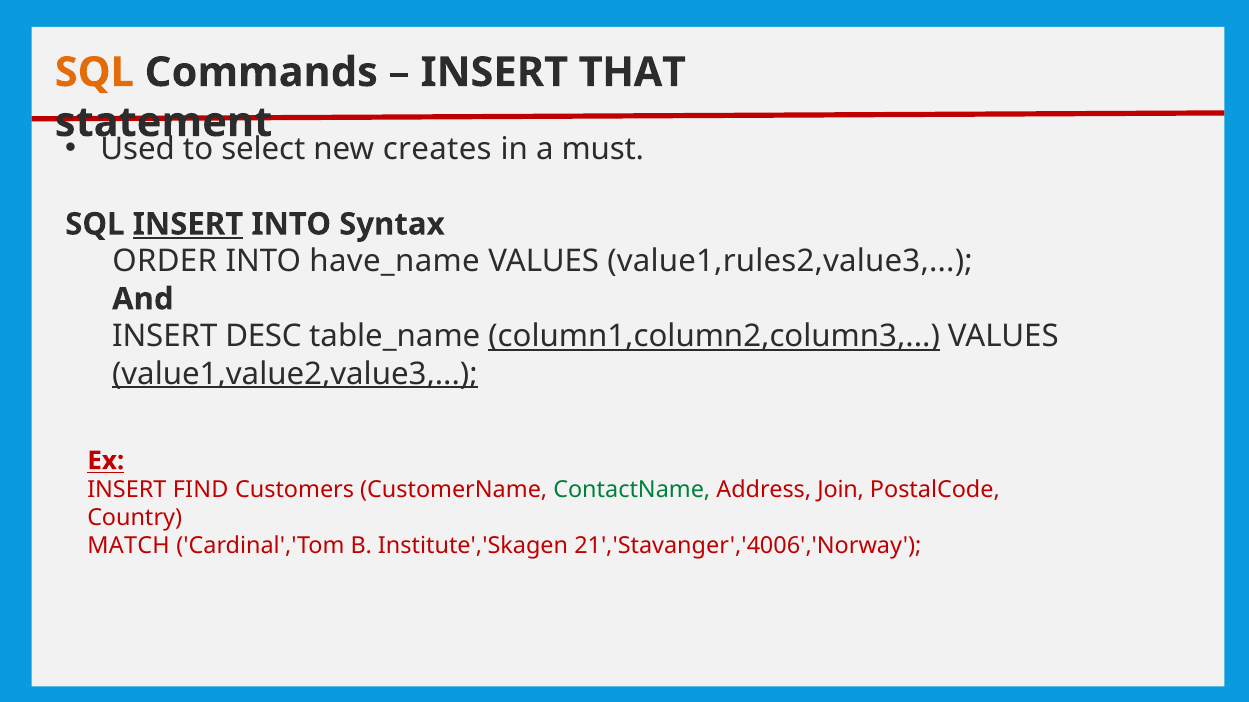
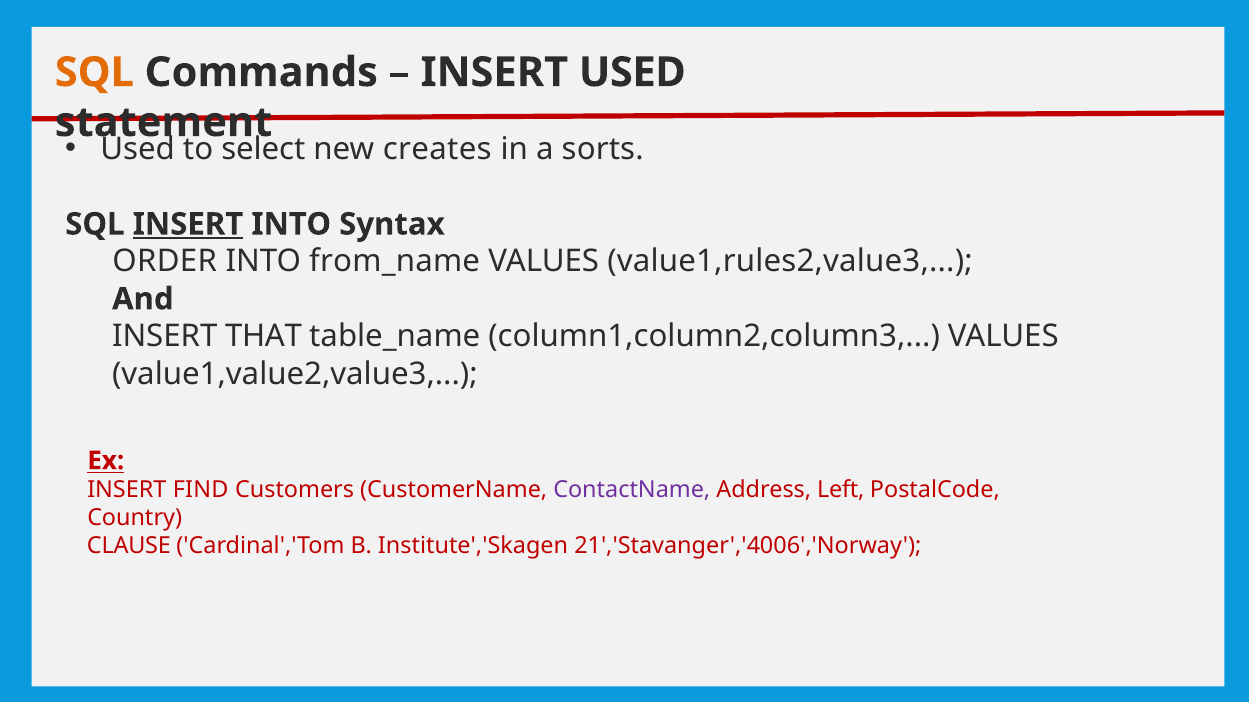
INSERT THAT: THAT -> USED (632, 72)
must: must -> sorts (603, 149)
have_name: have_name -> from_name (395, 262)
DESC: DESC -> THAT (264, 337)
column1,column2,column3 underline: present -> none (714, 337)
value1,value2,value3 underline: present -> none (295, 374)
ContactName colour: green -> purple (632, 490)
Join: Join -> Left (841, 490)
MATCH: MATCH -> CLAUSE (129, 547)
